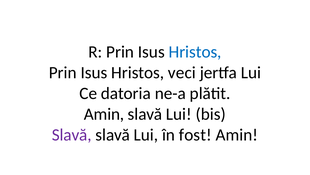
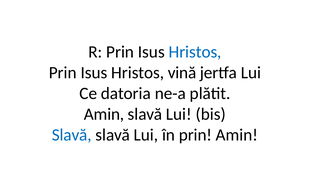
veci: veci -> vină (182, 72)
Slavă colour: purple -> blue (72, 134)
în fost: fost -> prin (195, 134)
